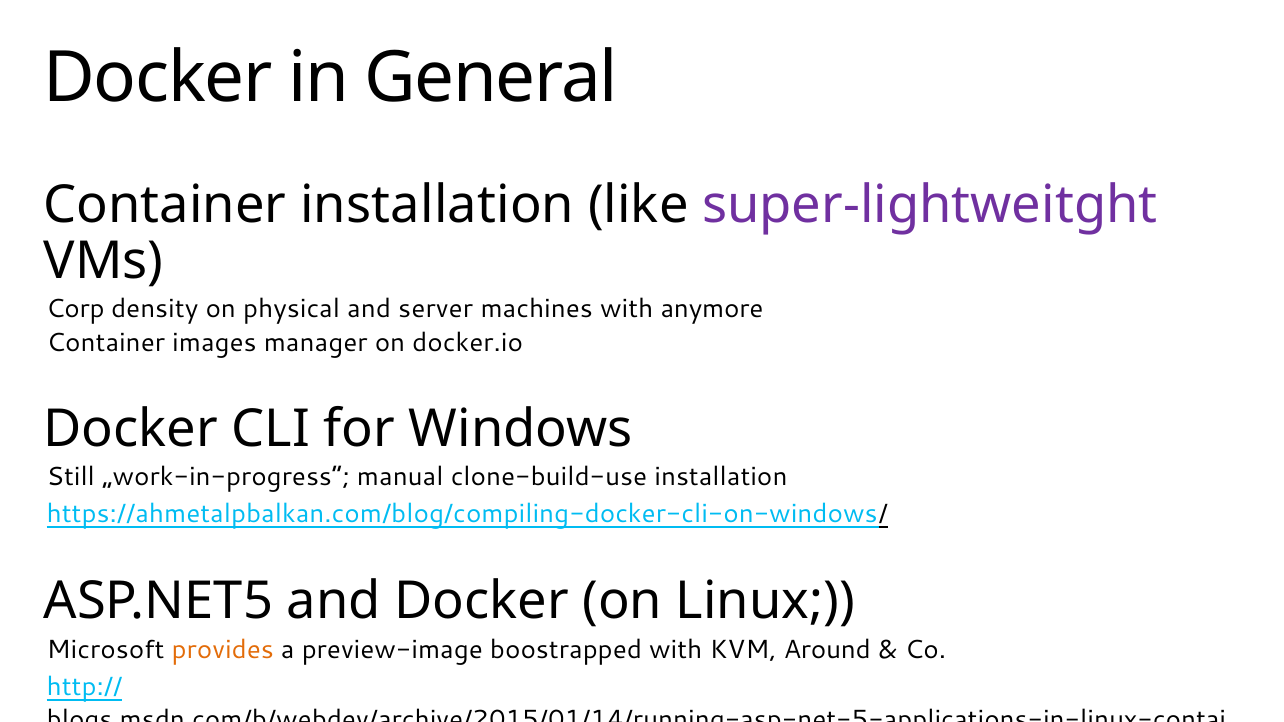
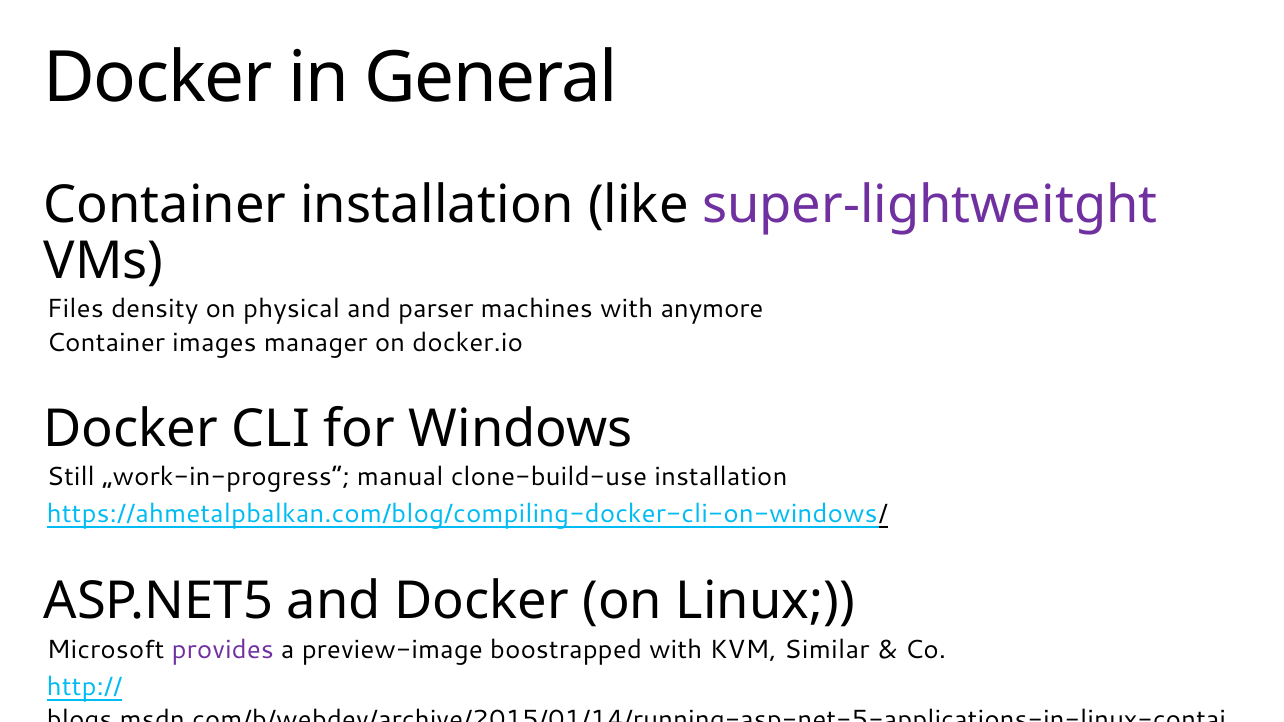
Corp: Corp -> Files (75, 309)
server: server -> parser (436, 309)
provides colour: orange -> purple (223, 650)
Around: Around -> Similar (827, 650)
